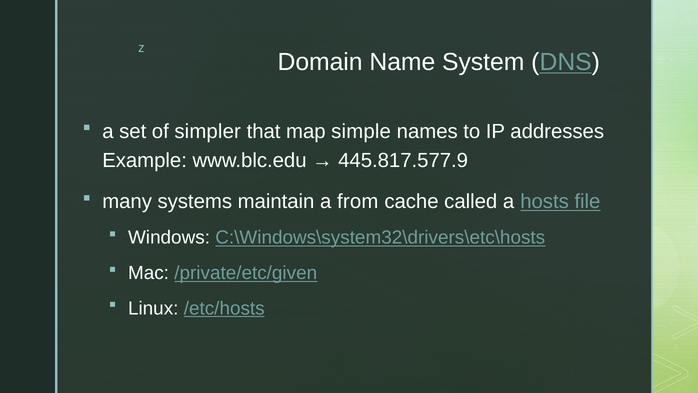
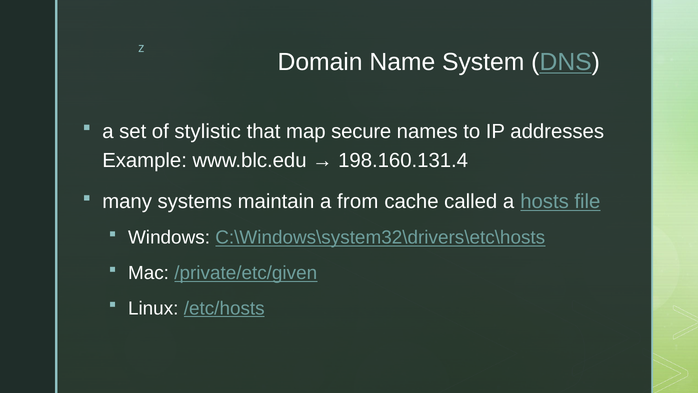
simpler: simpler -> stylistic (208, 131)
simple: simple -> secure (361, 131)
445.817.577.9: 445.817.577.9 -> 198.160.131.4 (403, 161)
